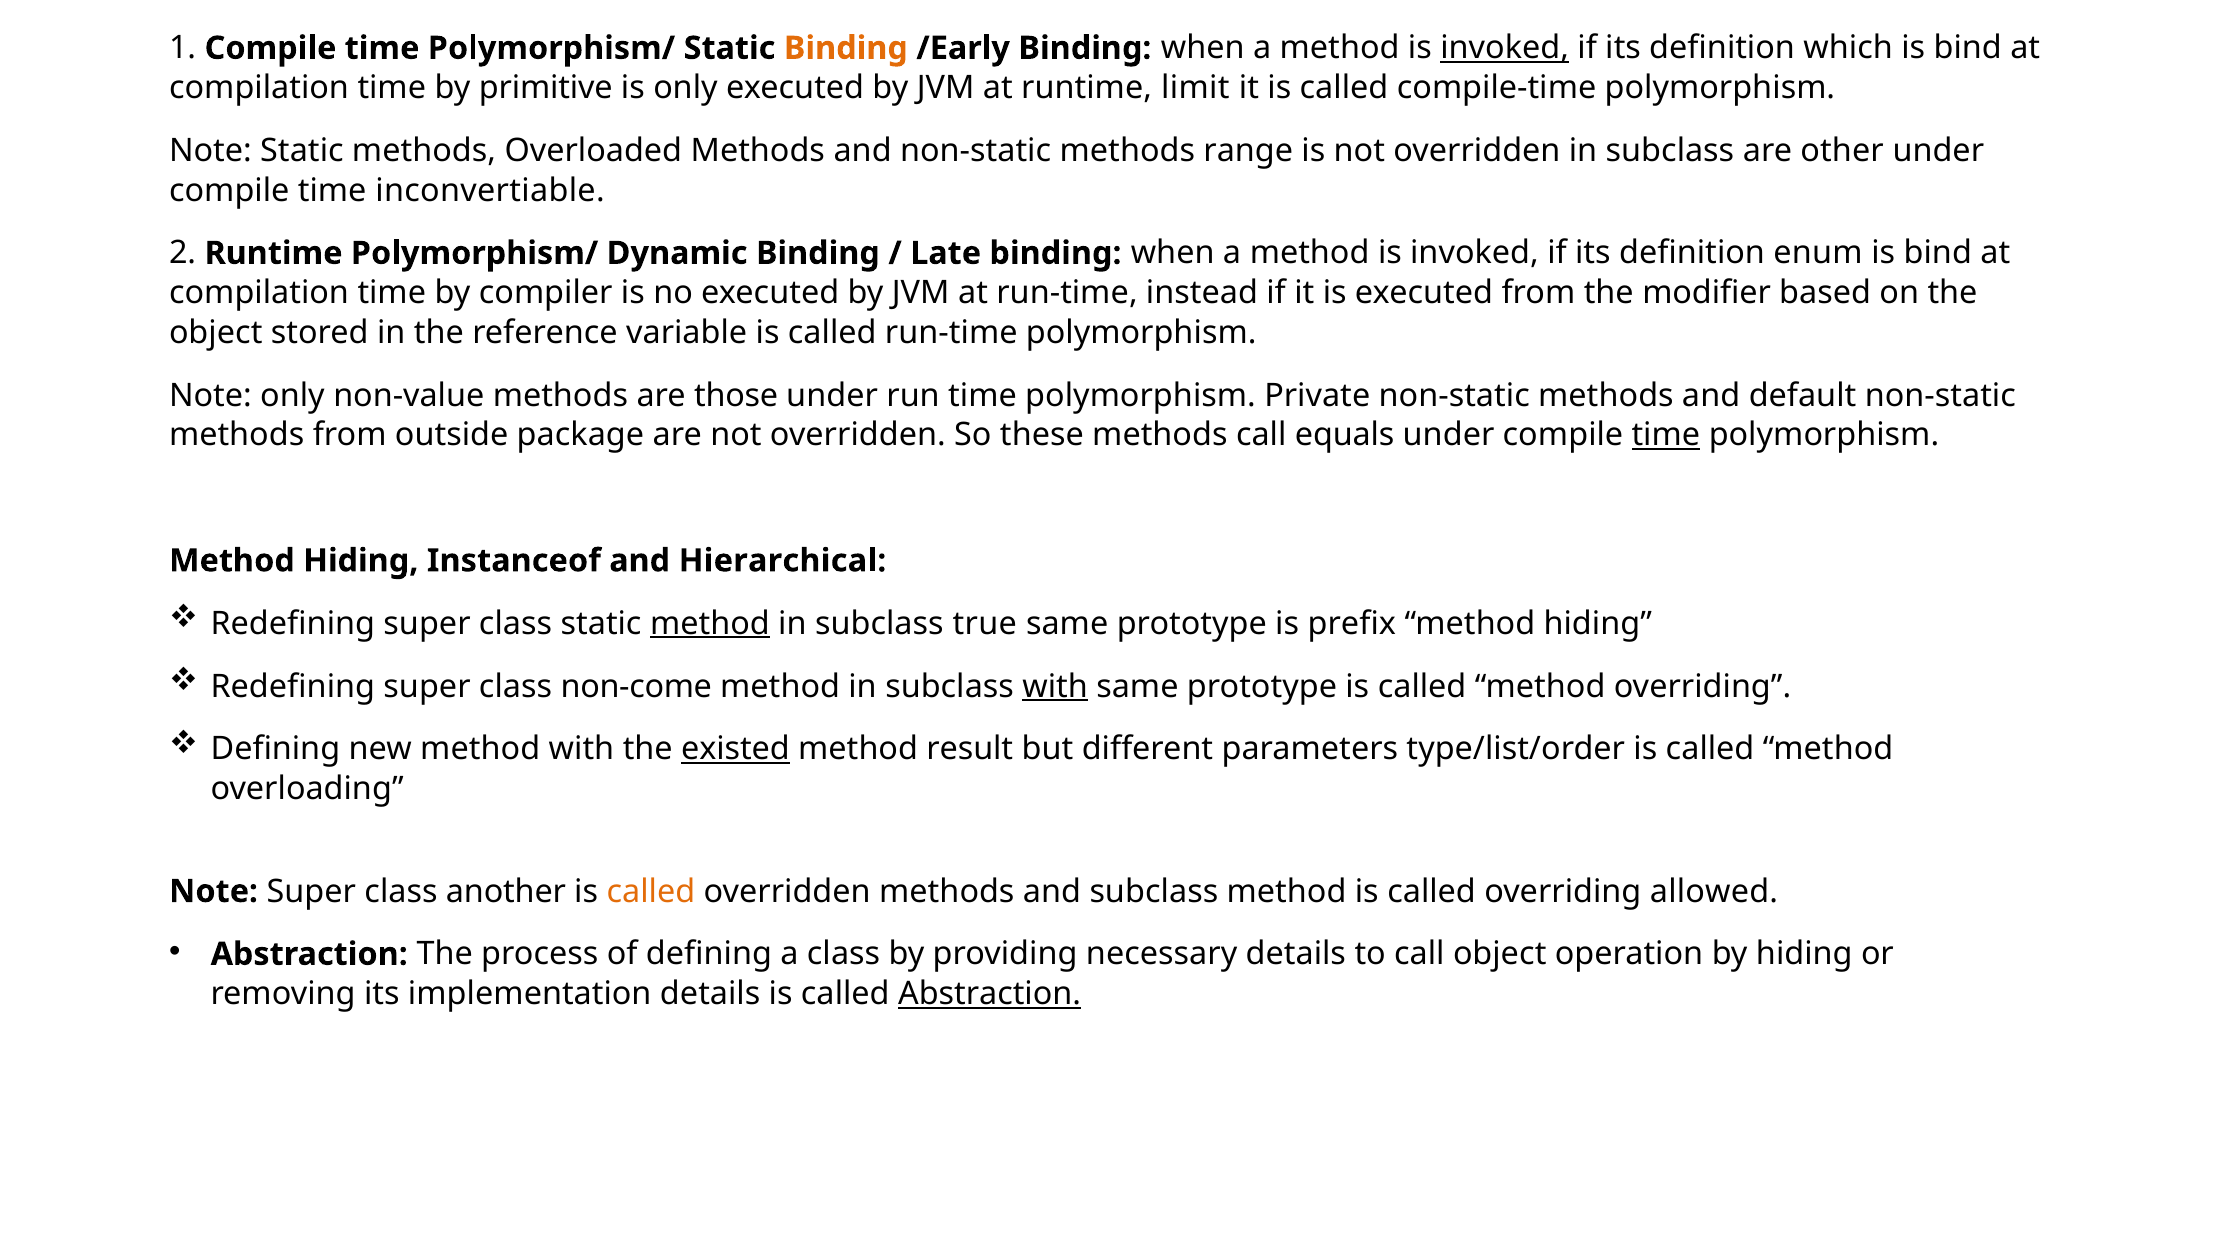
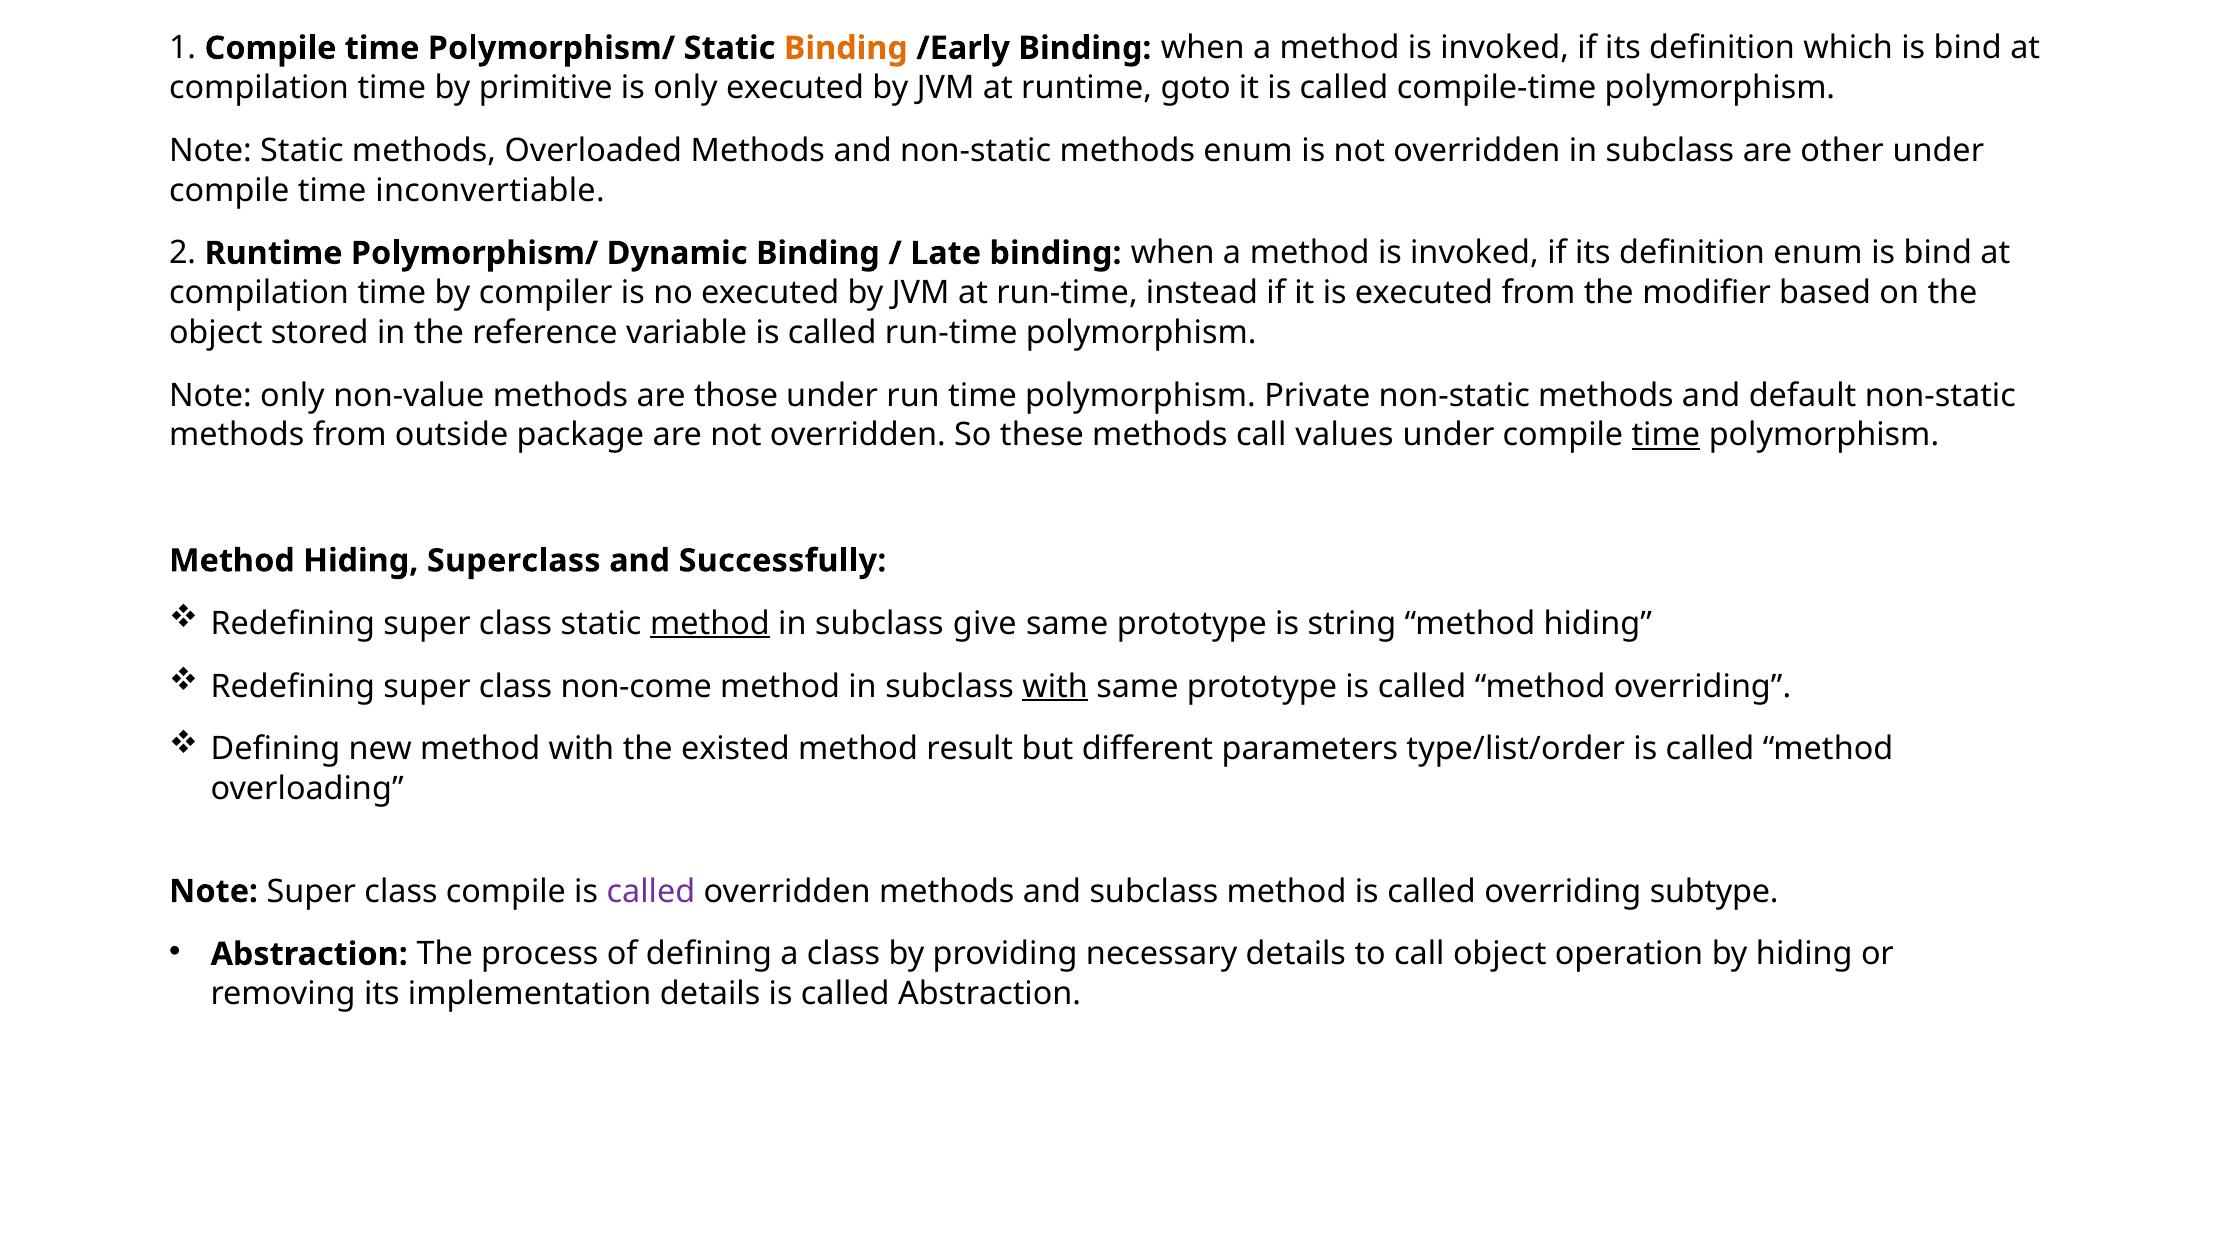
invoked underline: present -> none (1505, 48)
limit: limit -> goto (1196, 88)
methods range: range -> enum (1248, 151)
equals: equals -> values (1344, 435)
Instanceof: Instanceof -> Superclass (514, 561)
Hierarchical: Hierarchical -> Successfully (783, 561)
true: true -> give (985, 623)
prefix: prefix -> string (1352, 623)
existed underline: present -> none (735, 749)
class another: another -> compile (506, 891)
called colour: orange -> purple (651, 891)
allowed: allowed -> subtype (1714, 891)
Abstraction underline: present -> none (990, 994)
